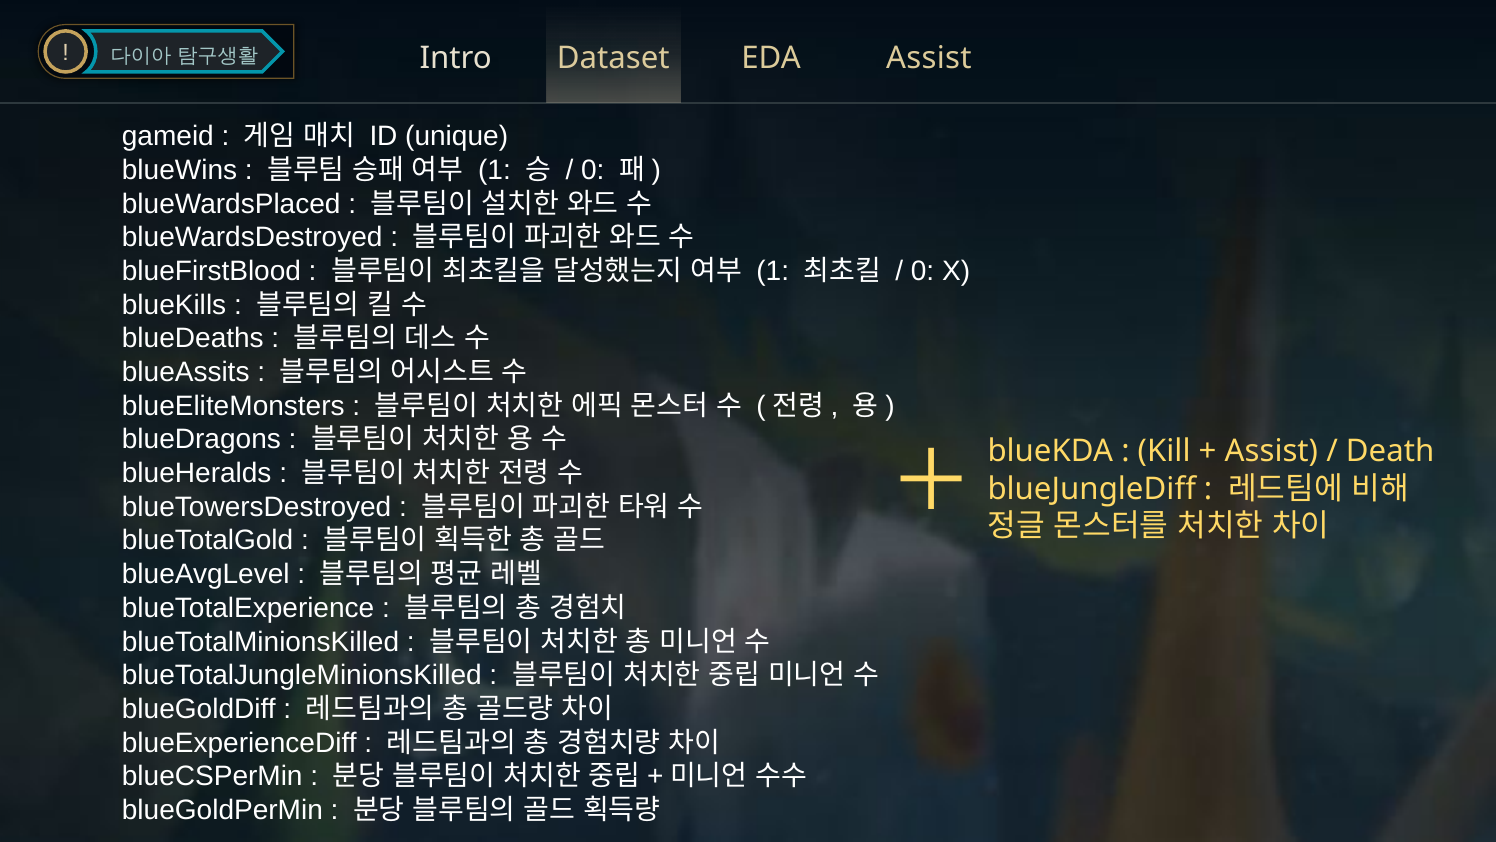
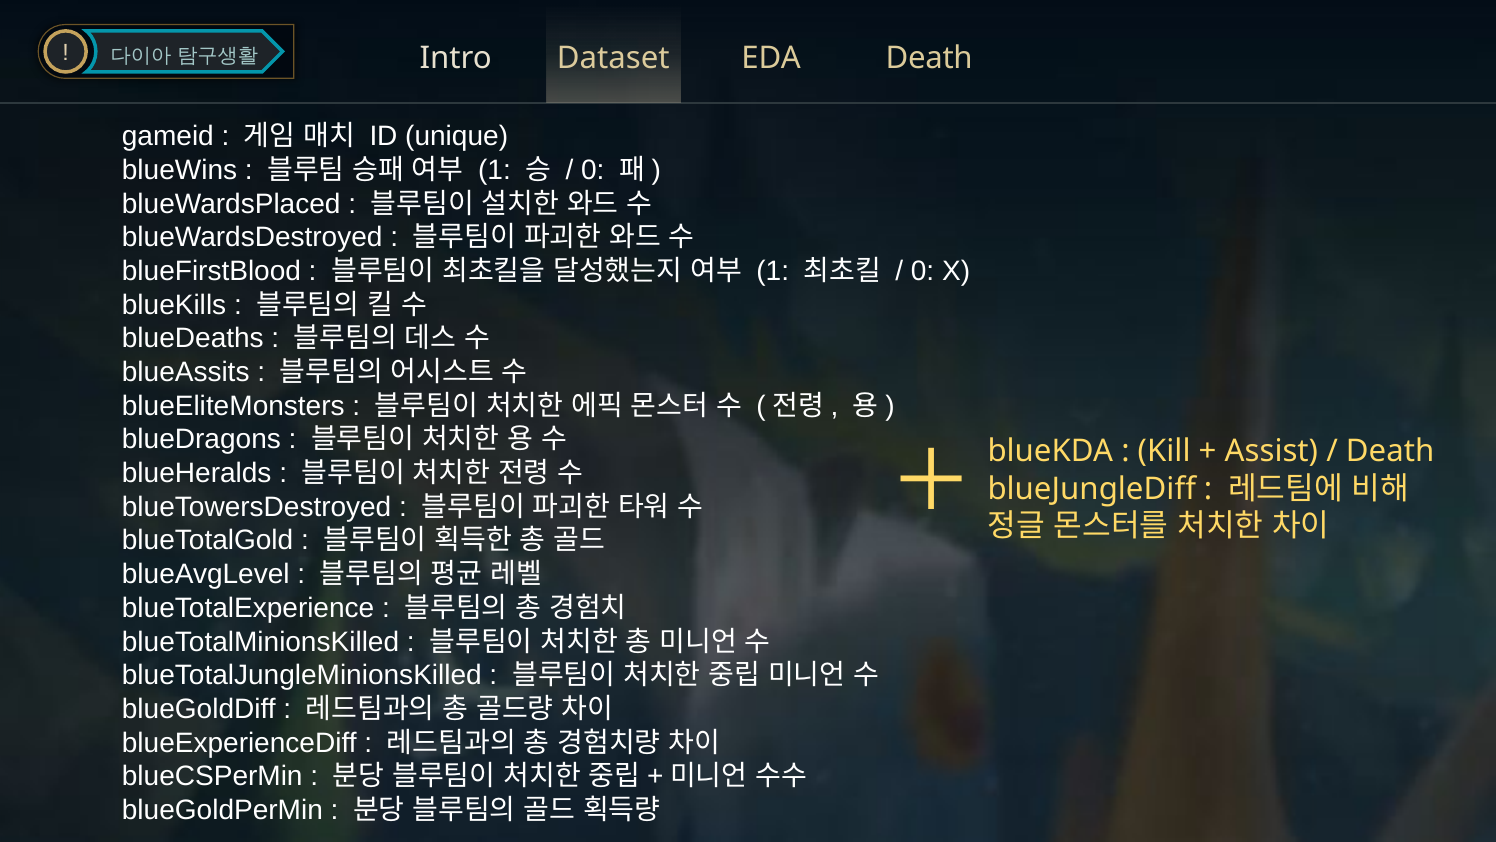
Intro Assist: Assist -> Death (929, 58)
